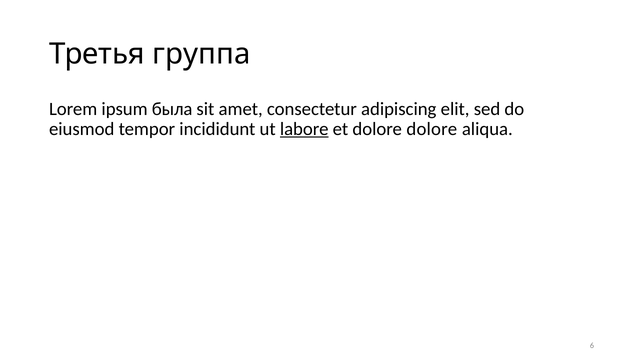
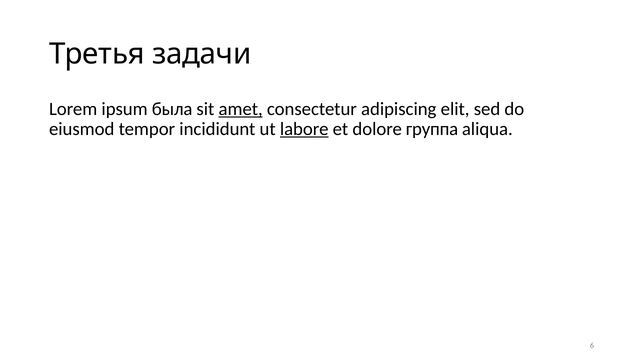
группа: группа -> задачи (202, 54)
amet underline: none -> present (241, 109)
dolore dolore: dolore -> группа (432, 129)
